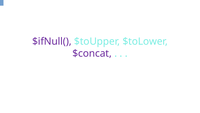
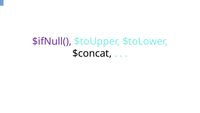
$concat colour: purple -> black (92, 53)
